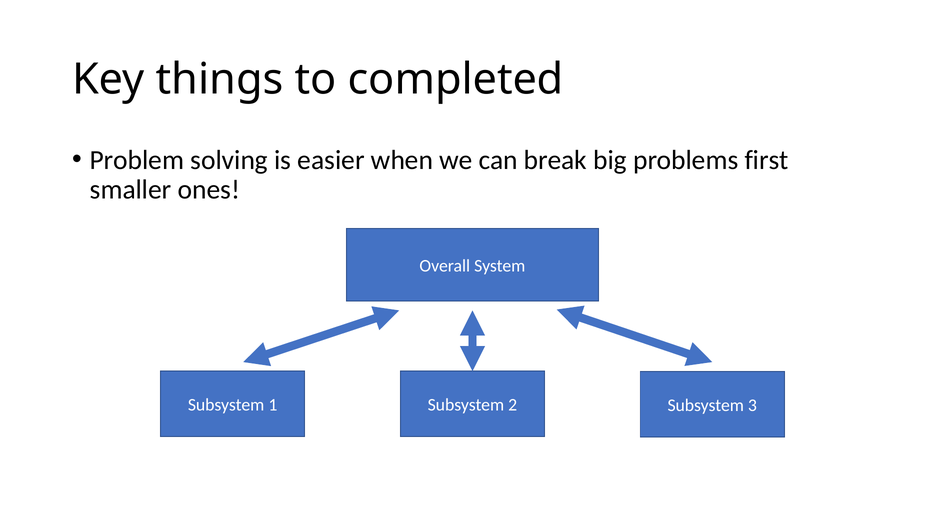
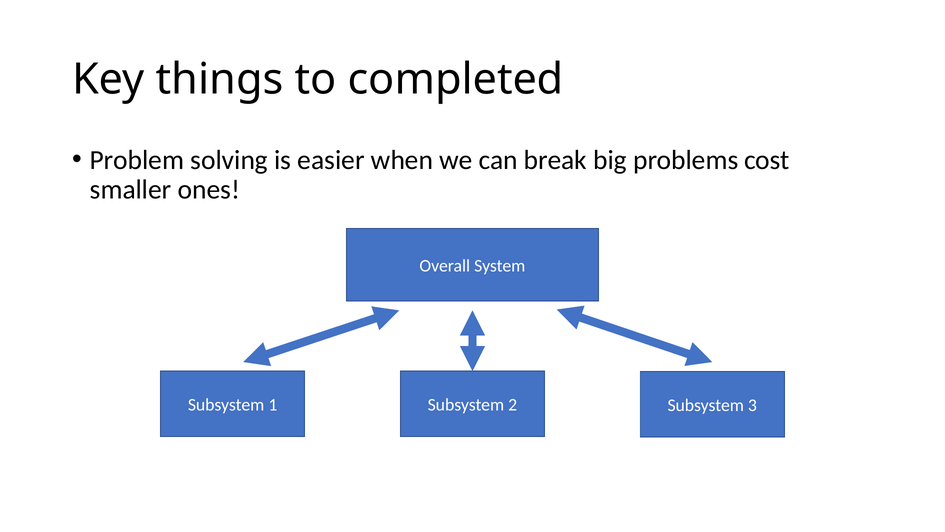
first: first -> cost (767, 160)
